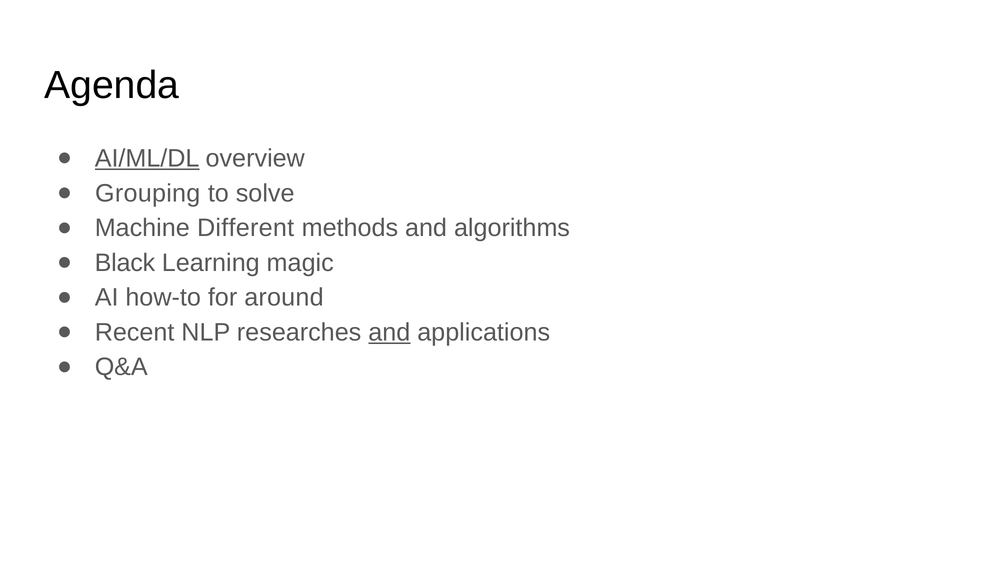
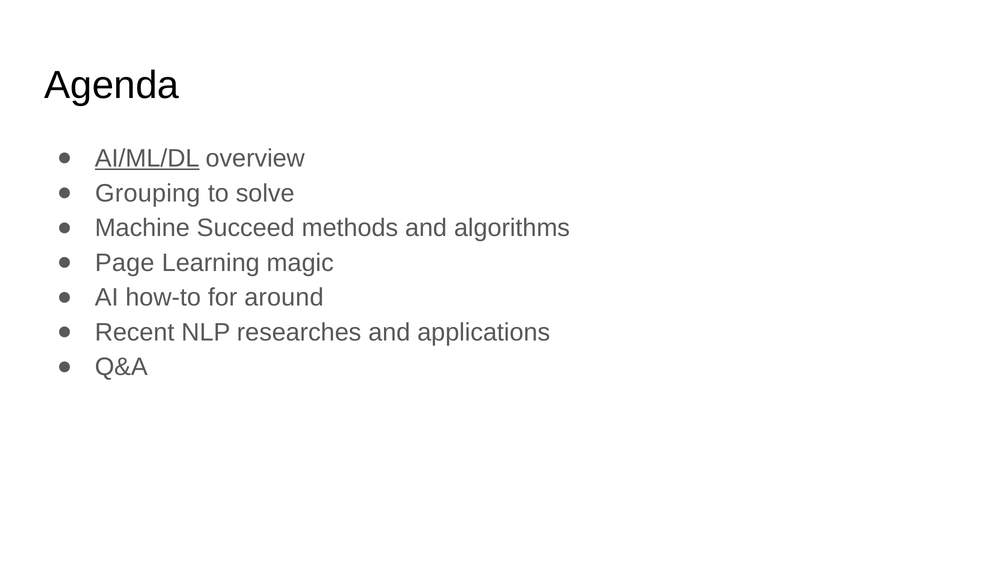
Different: Different -> Succeed (246, 228)
Black: Black -> Page (125, 263)
and underline: present -> none (389, 332)
